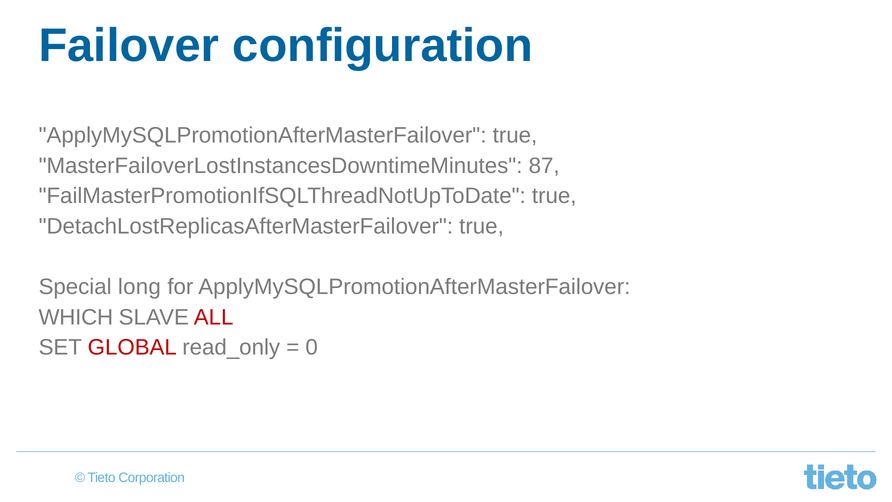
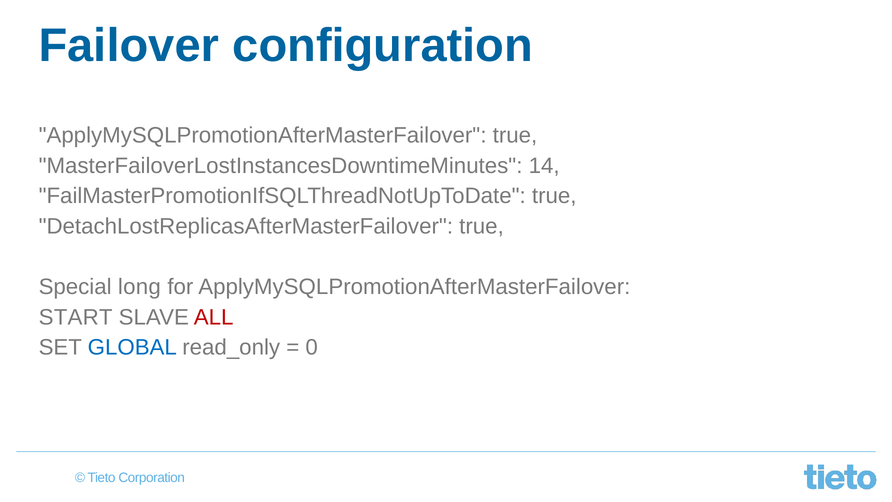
87: 87 -> 14 (544, 166)
WHICH: WHICH -> START (76, 317)
GLOBAL colour: red -> blue (132, 347)
